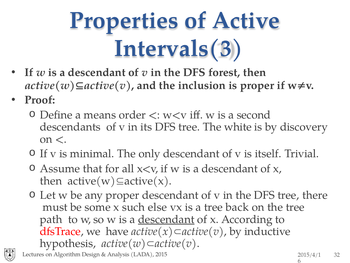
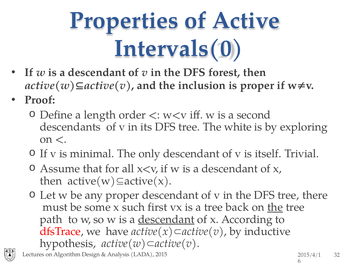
Intervals(3: Intervals(3 -> Intervals(0 (179, 48)
means: means -> length (100, 115)
discovery: discovery -> exploring (304, 127)
else: else -> first (158, 207)
the underline: none -> present (275, 207)
